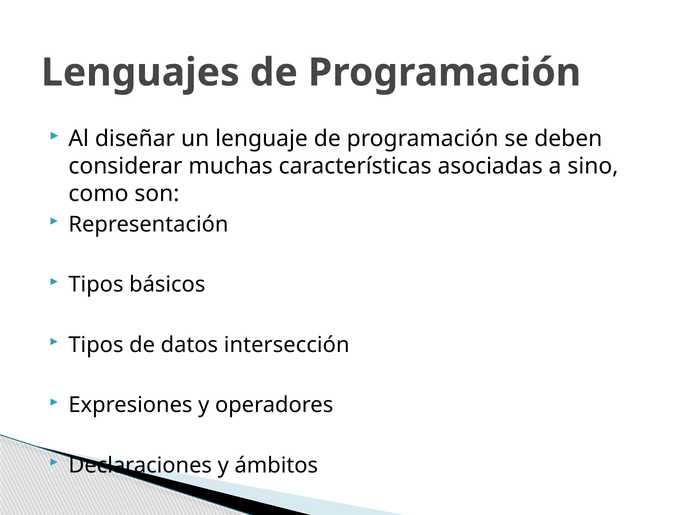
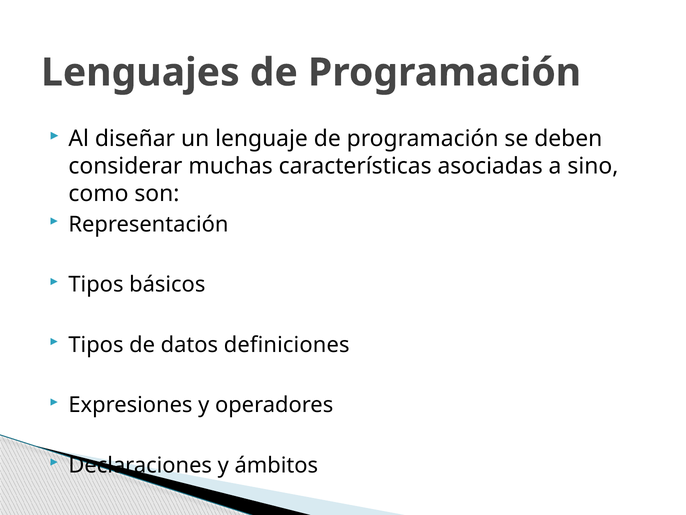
intersección: intersección -> definiciones (287, 345)
